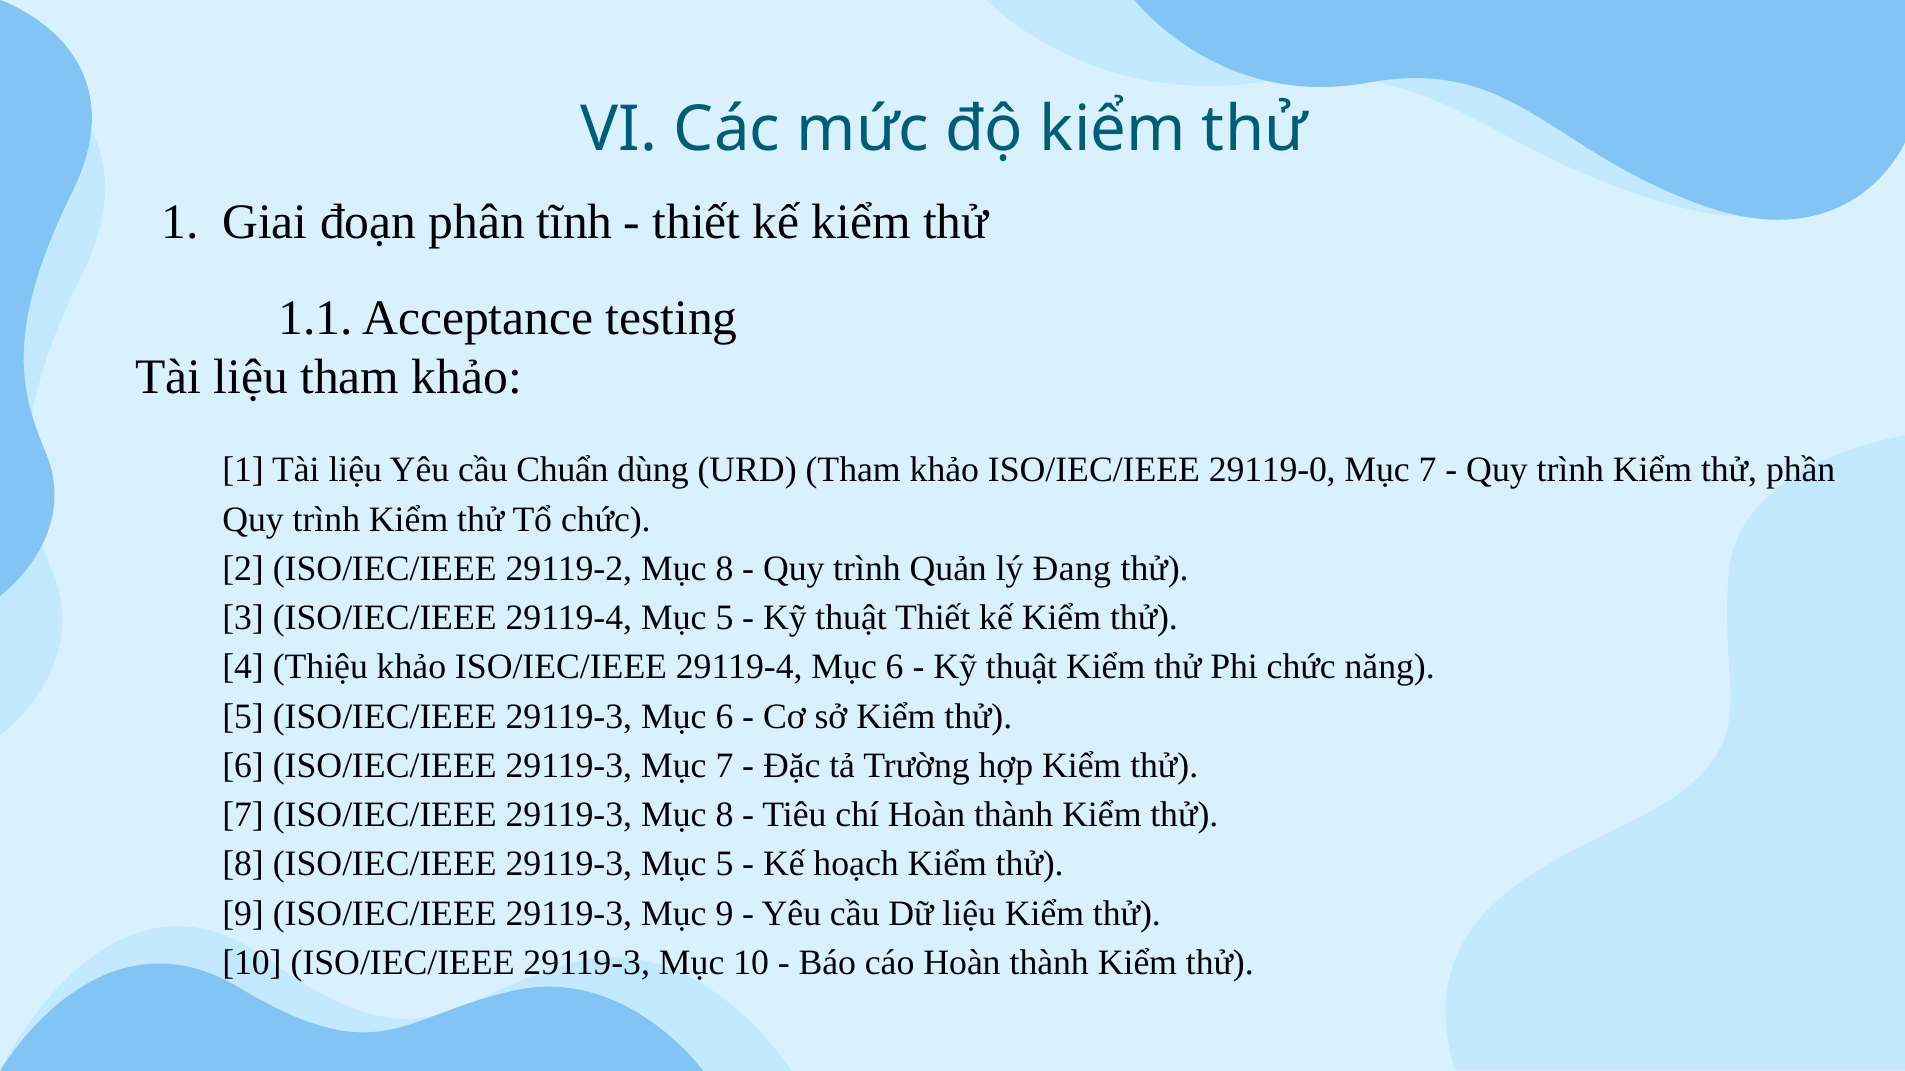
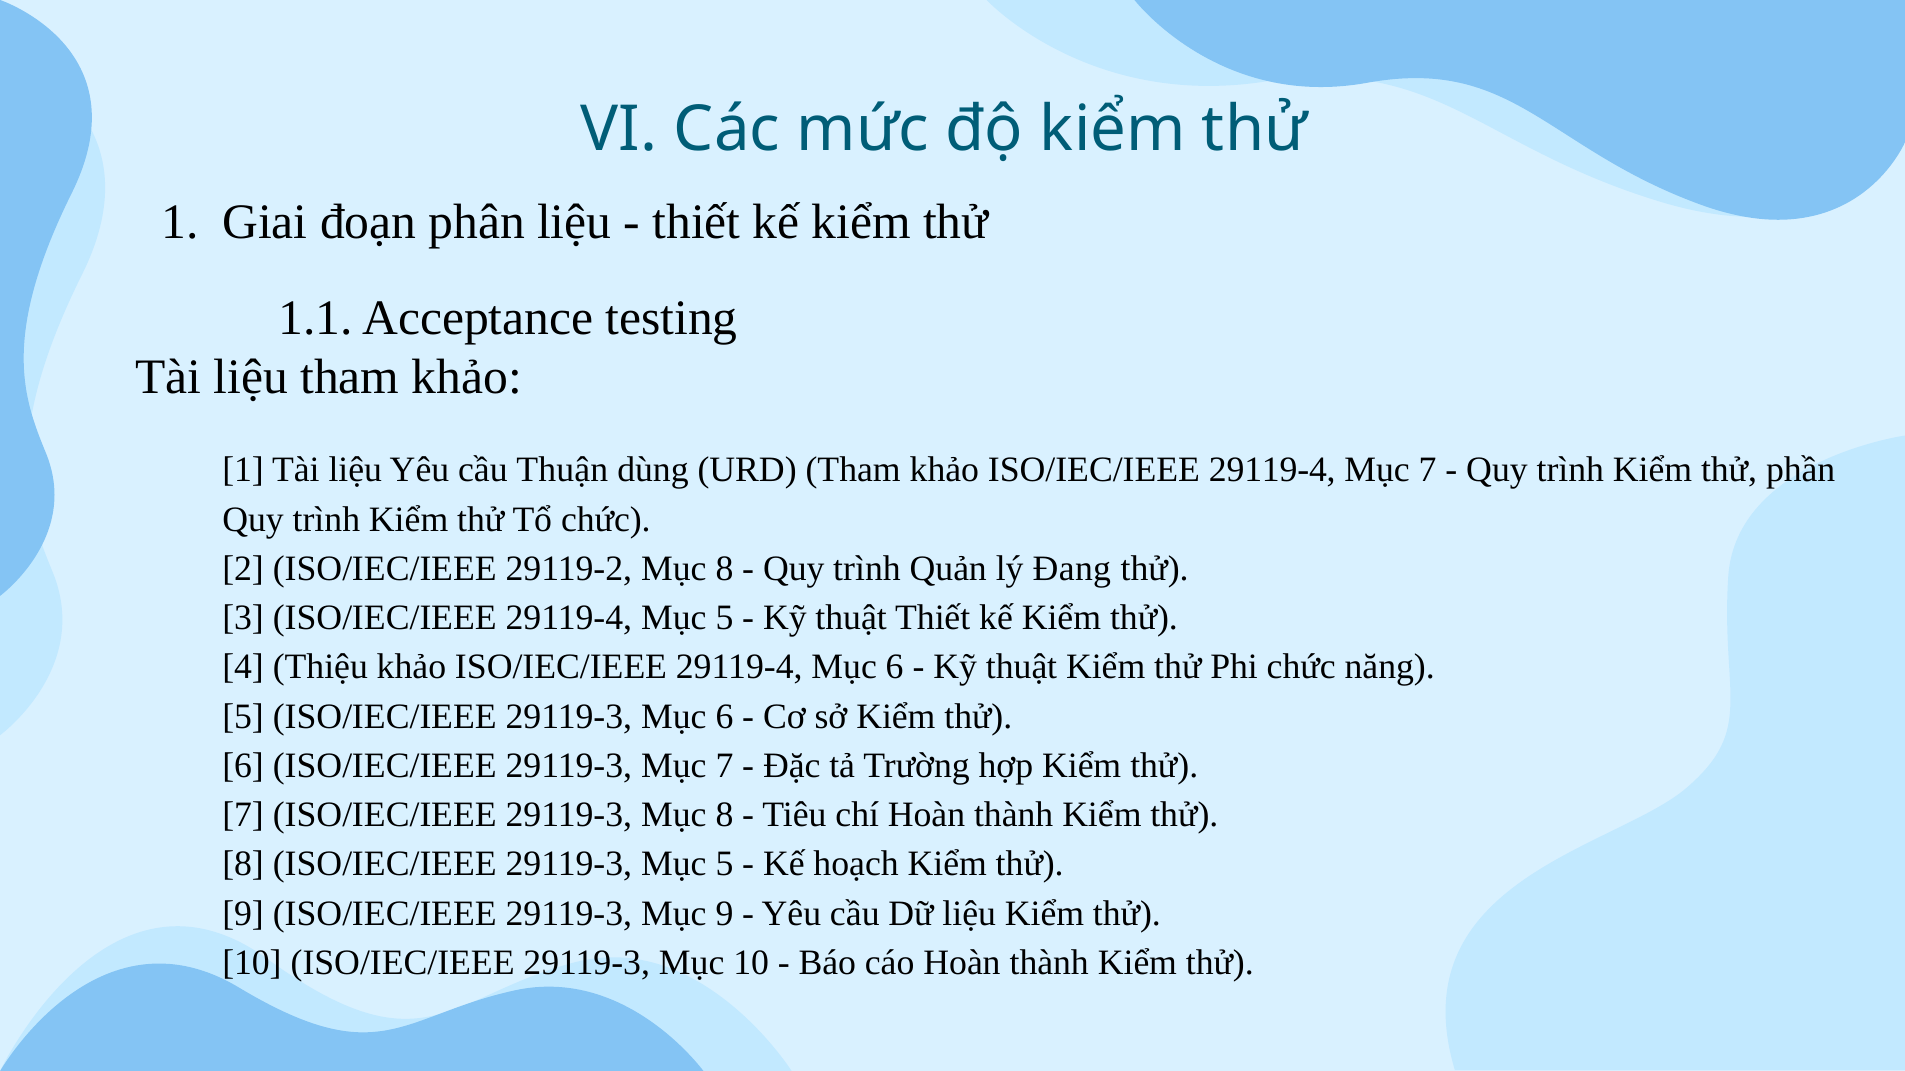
phân tĩnh: tĩnh -> liệu (574, 223)
Chuẩn: Chuẩn -> Thuận (562, 470)
Tham khảo ISO/IEC/IEEE 29119-0: 29119-0 -> 29119-4 (1272, 470)
